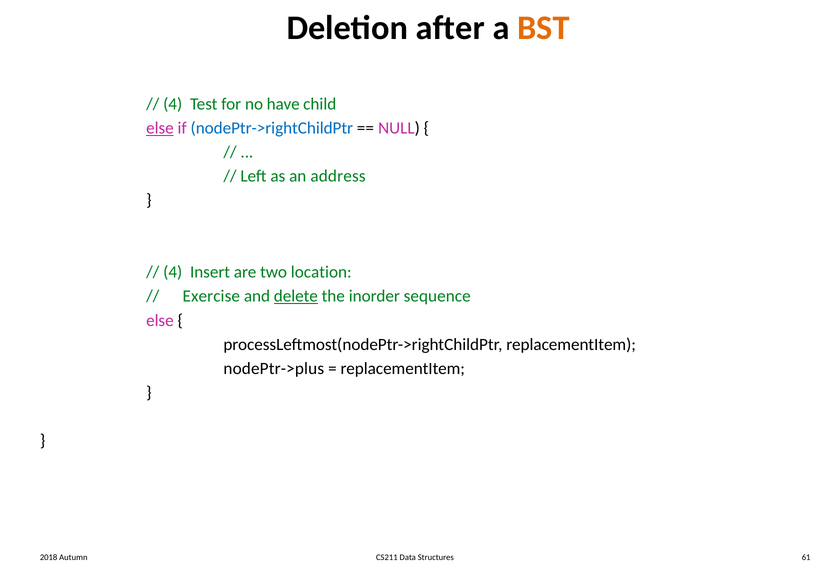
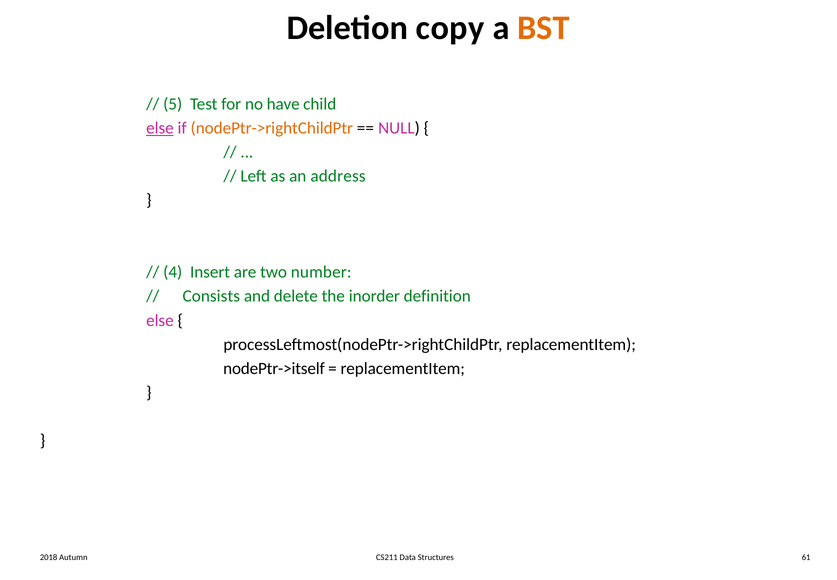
after: after -> copy (450, 28)
4: 4 -> 5 (173, 104)
nodePtr->rightChildPtr colour: blue -> orange (272, 128)
location: location -> number (321, 272)
Exercise: Exercise -> Consists (211, 296)
delete underline: present -> none (296, 296)
sequence: sequence -> definition (437, 296)
nodePtr->plus: nodePtr->plus -> nodePtr->itself (274, 368)
